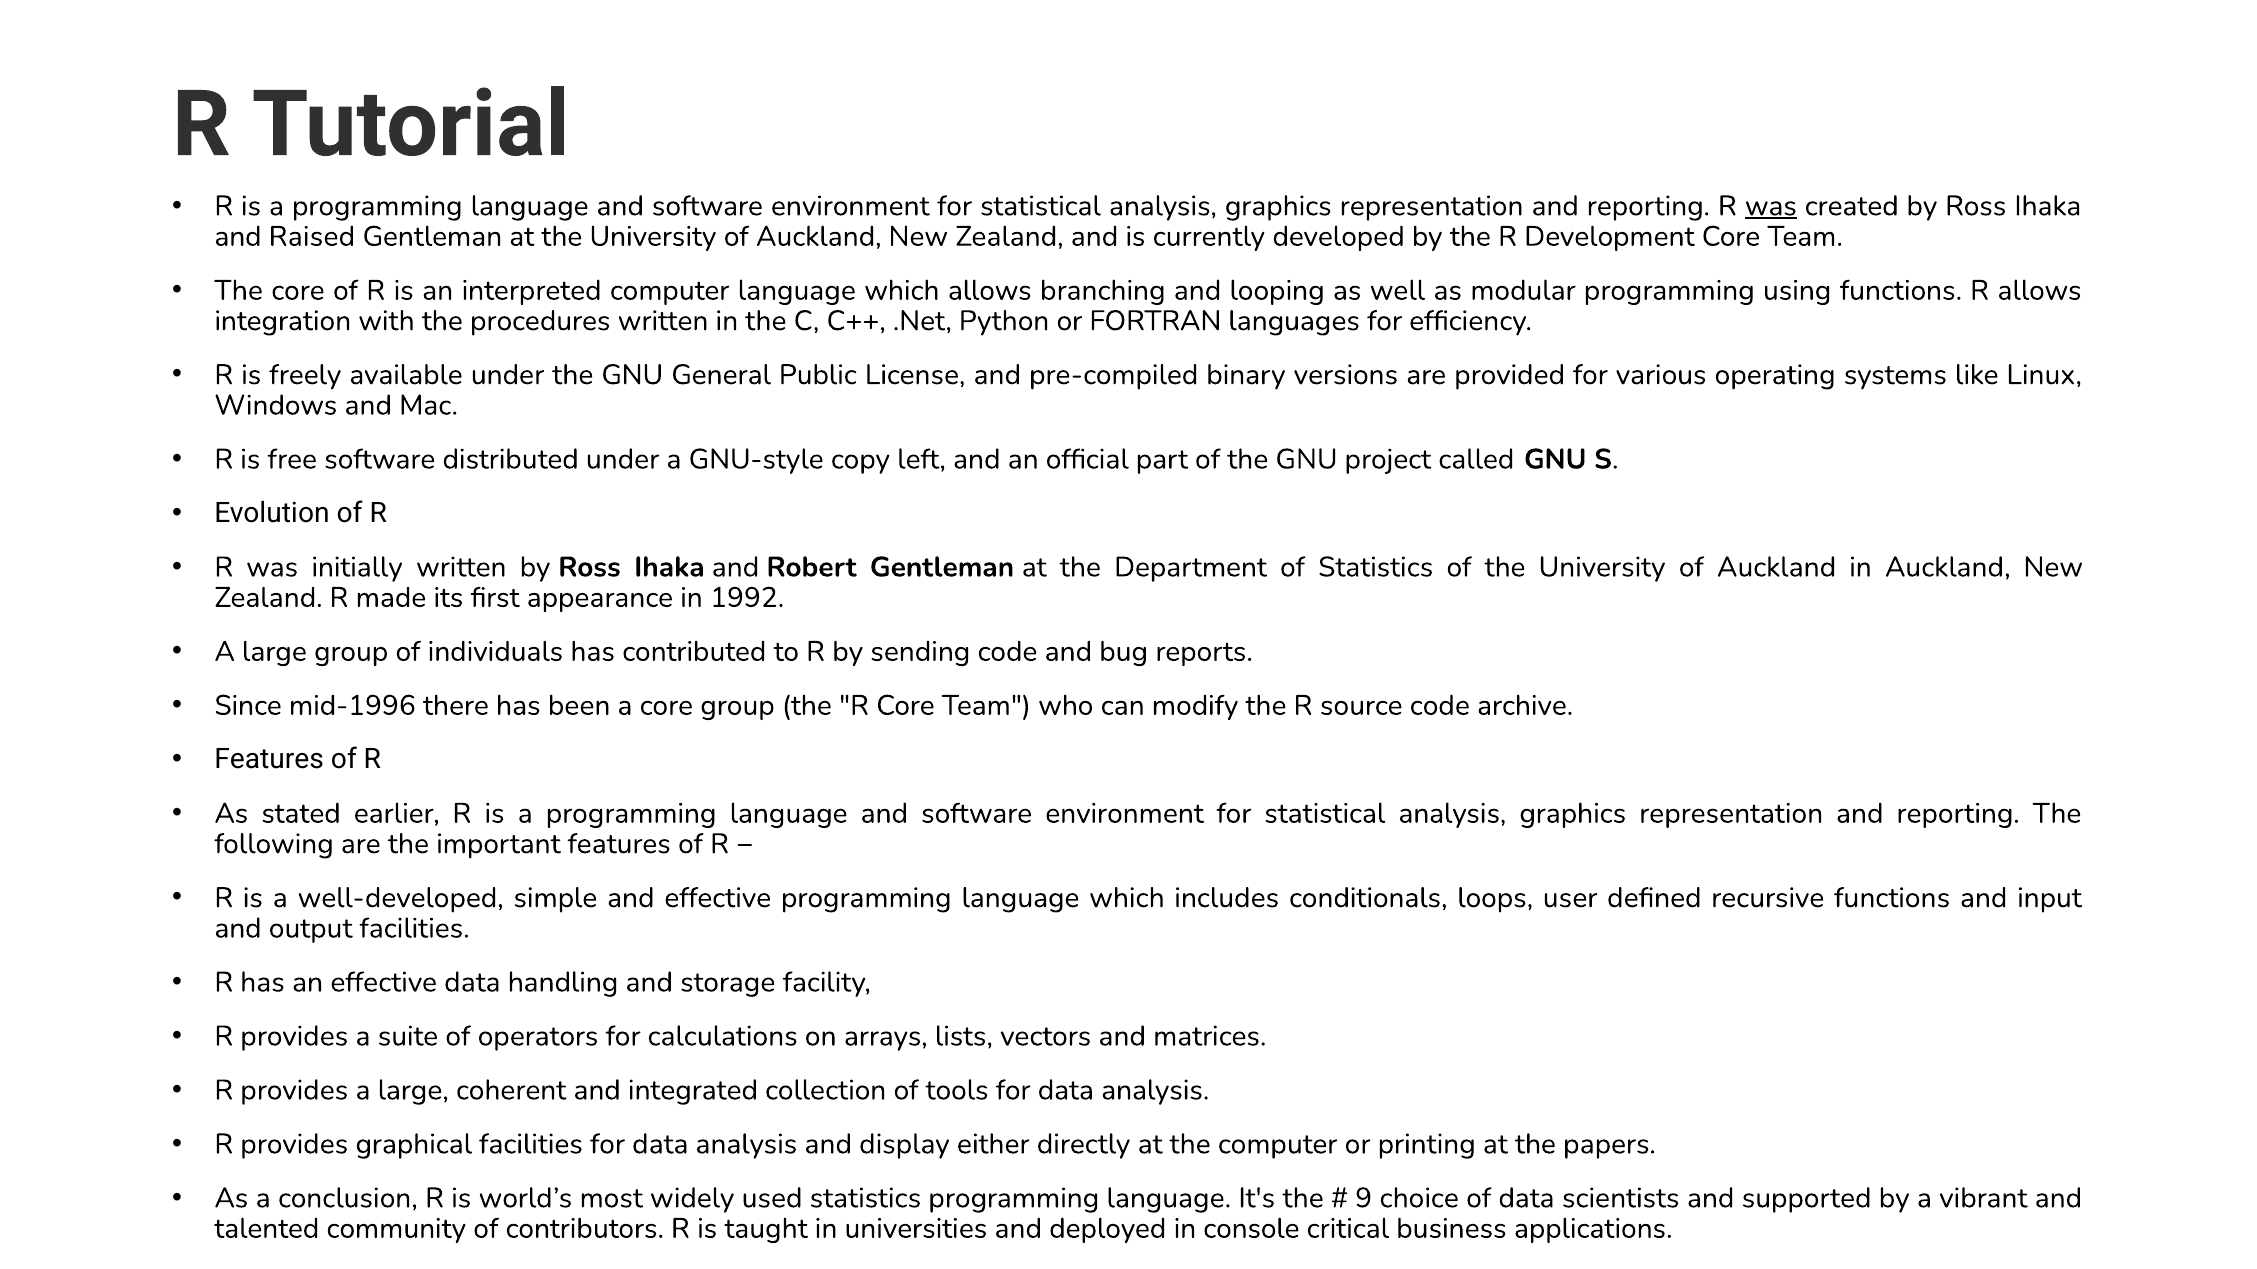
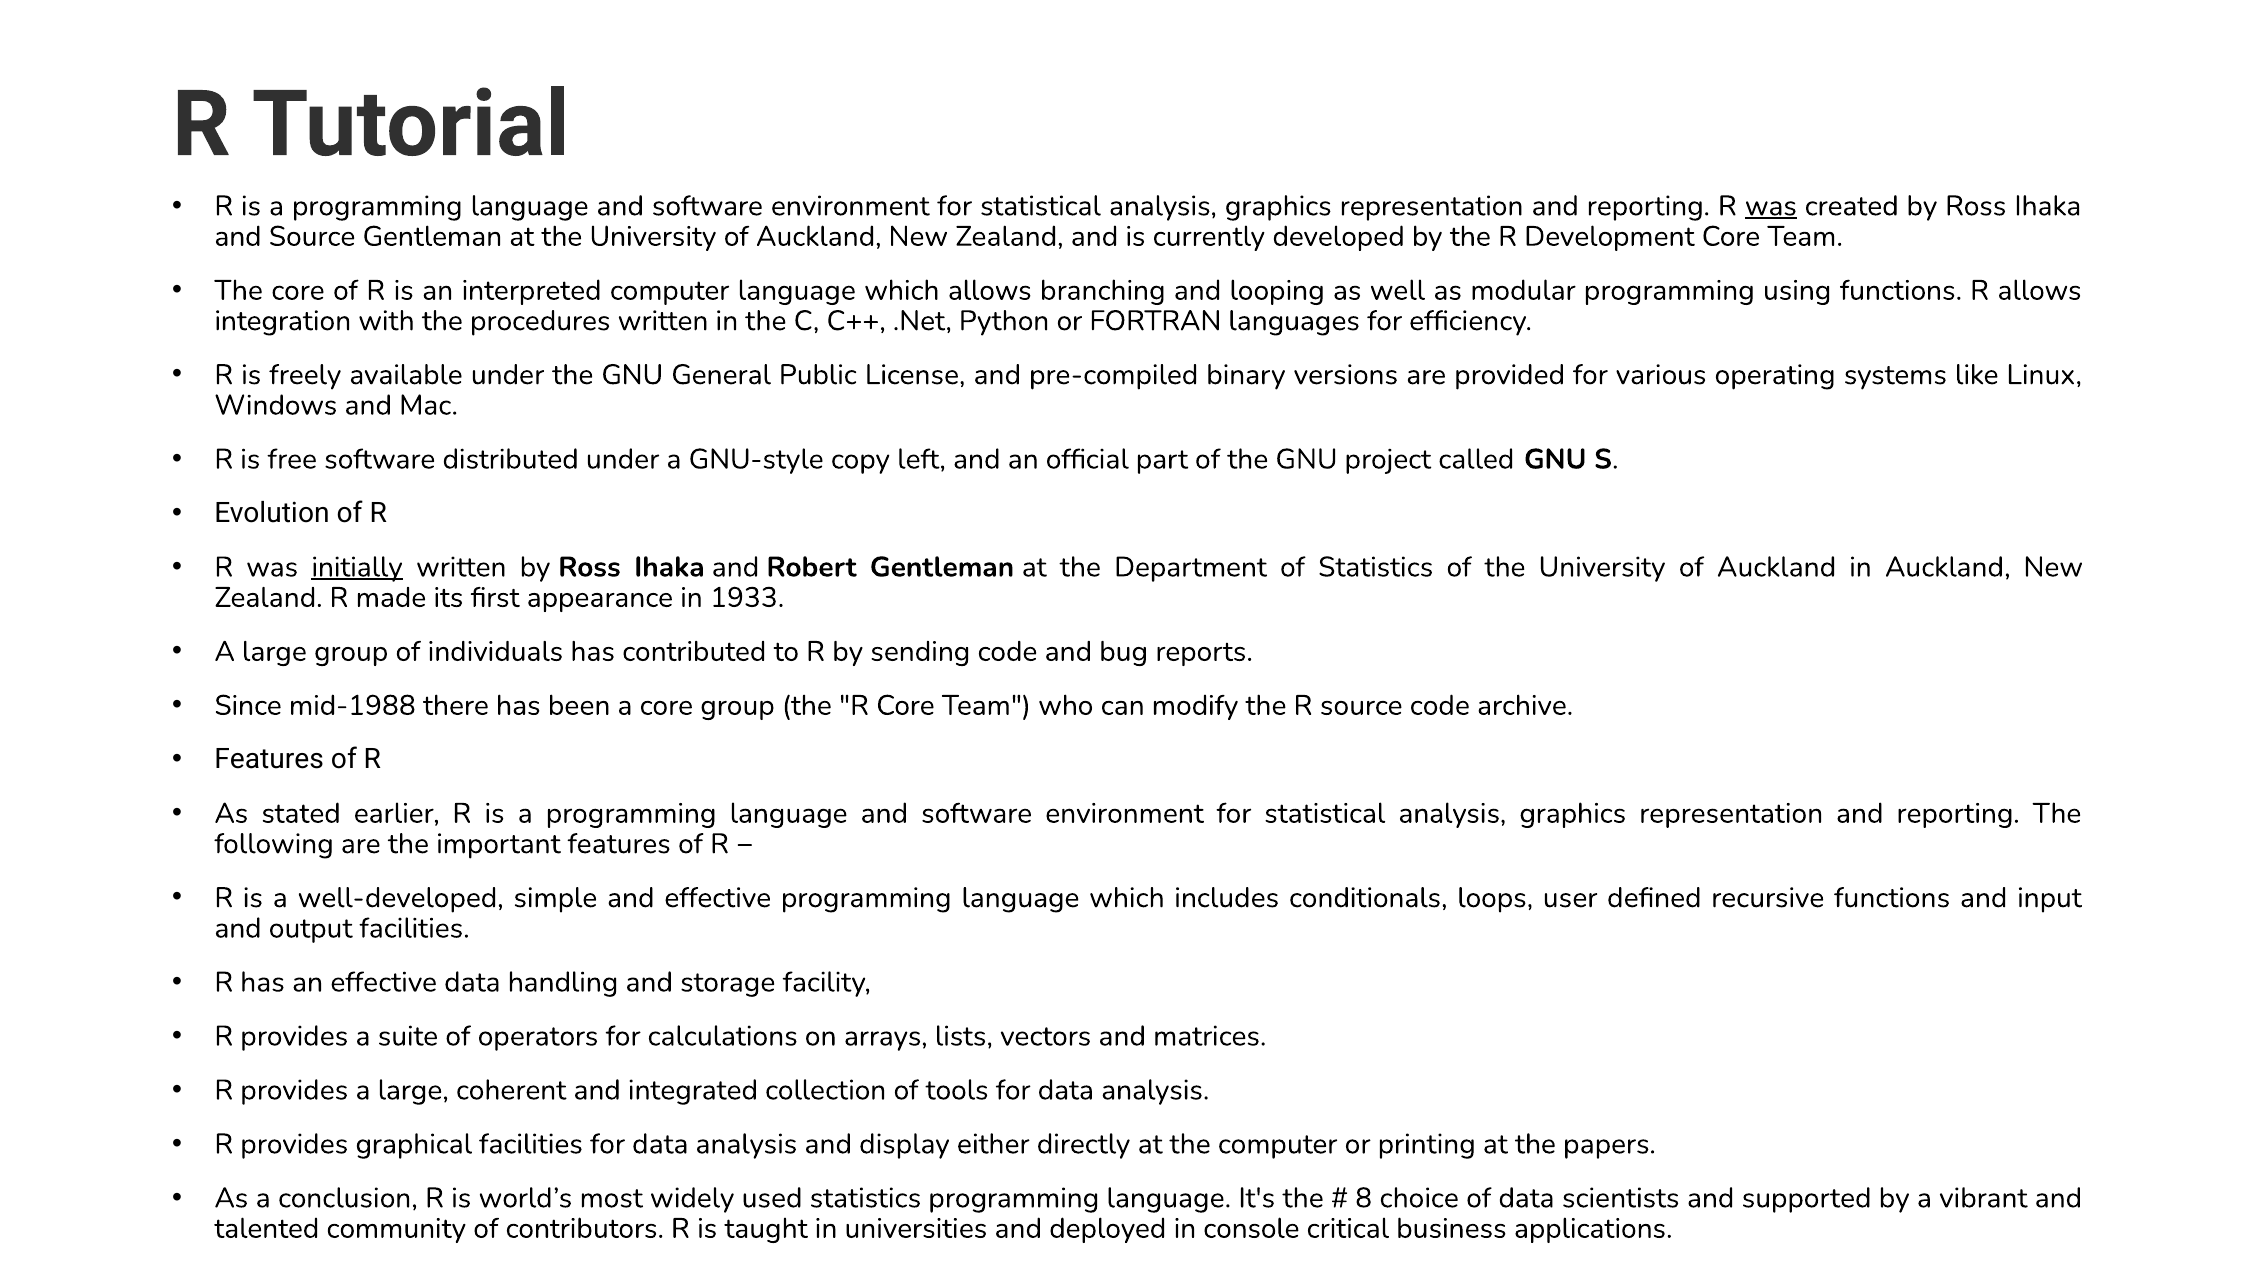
and Raised: Raised -> Source (312, 237)
initially underline: none -> present (357, 567)
1992: 1992 -> 1933 (747, 598)
mid-1996: mid-1996 -> mid-1988 (352, 706)
9: 9 -> 8 (1364, 1199)
